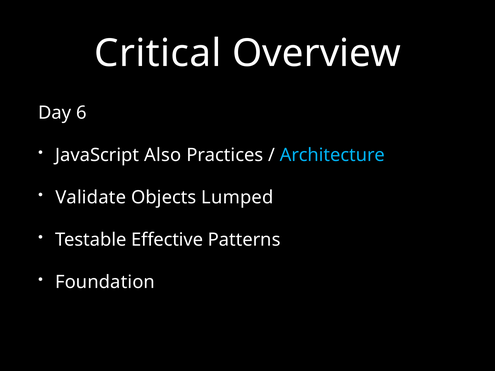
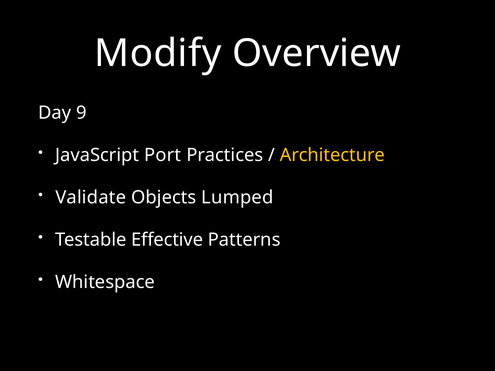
Critical: Critical -> Modify (158, 53)
6: 6 -> 9 (81, 113)
Also: Also -> Port (163, 155)
Architecture colour: light blue -> yellow (332, 155)
Foundation: Foundation -> Whitespace (105, 282)
